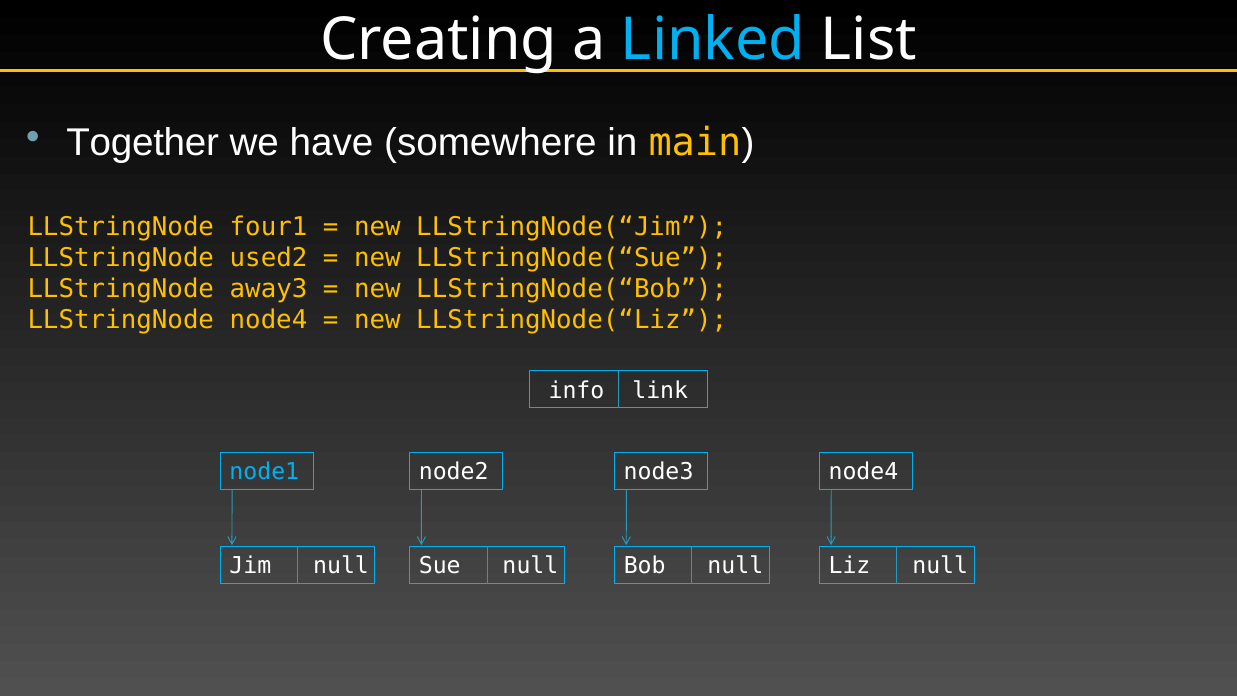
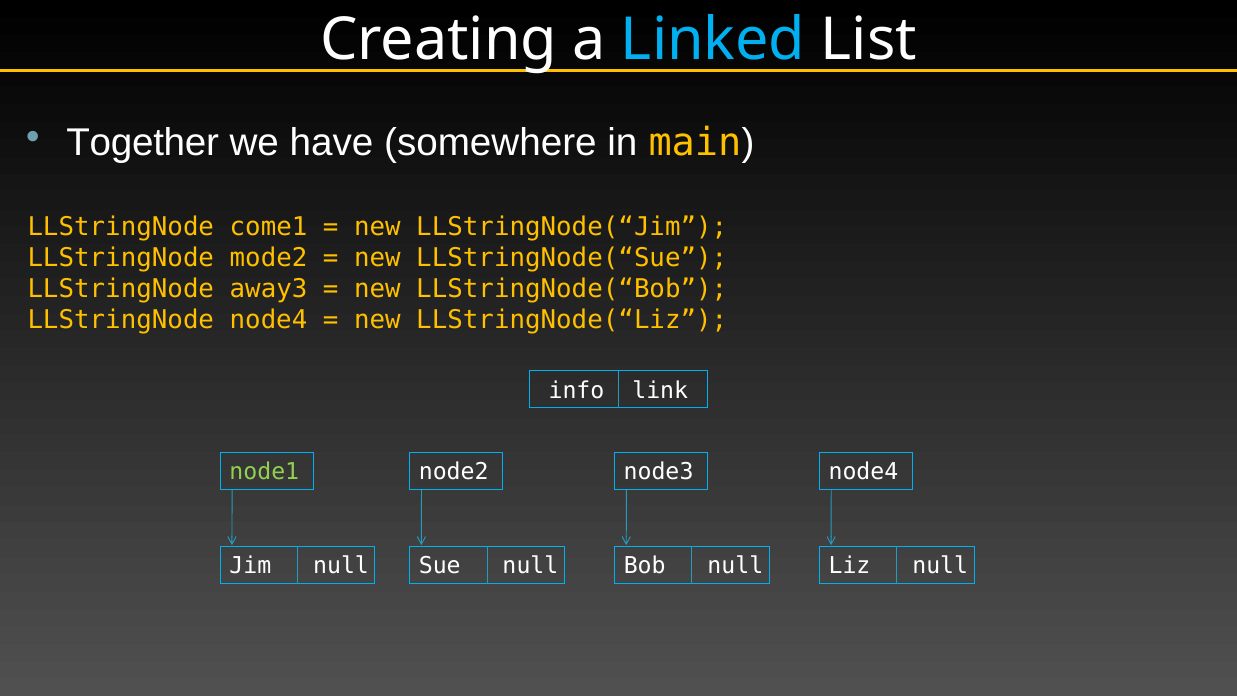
four1: four1 -> come1 (269, 227)
used2: used2 -> mode2 (269, 258)
node1 colour: light blue -> light green (264, 472)
